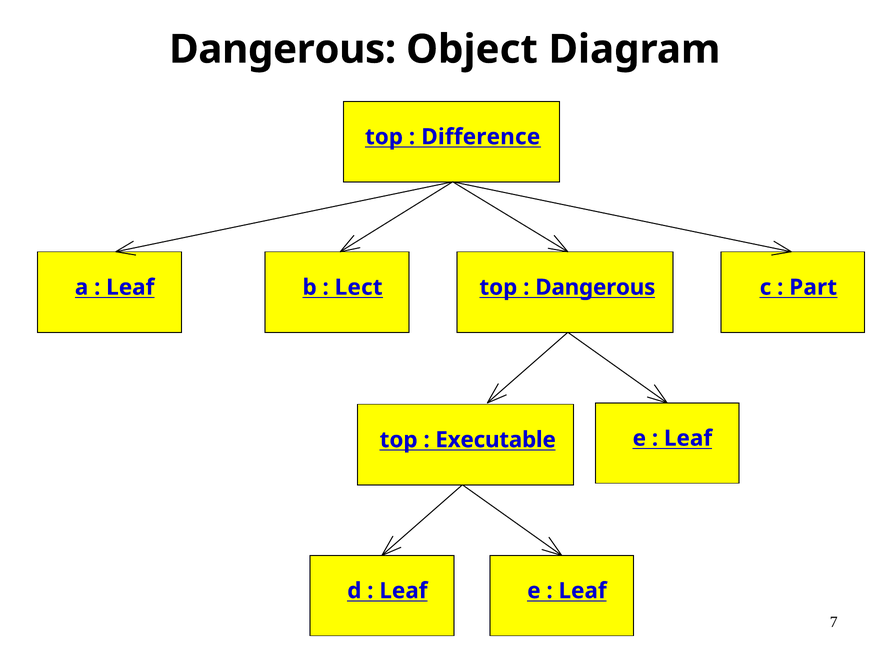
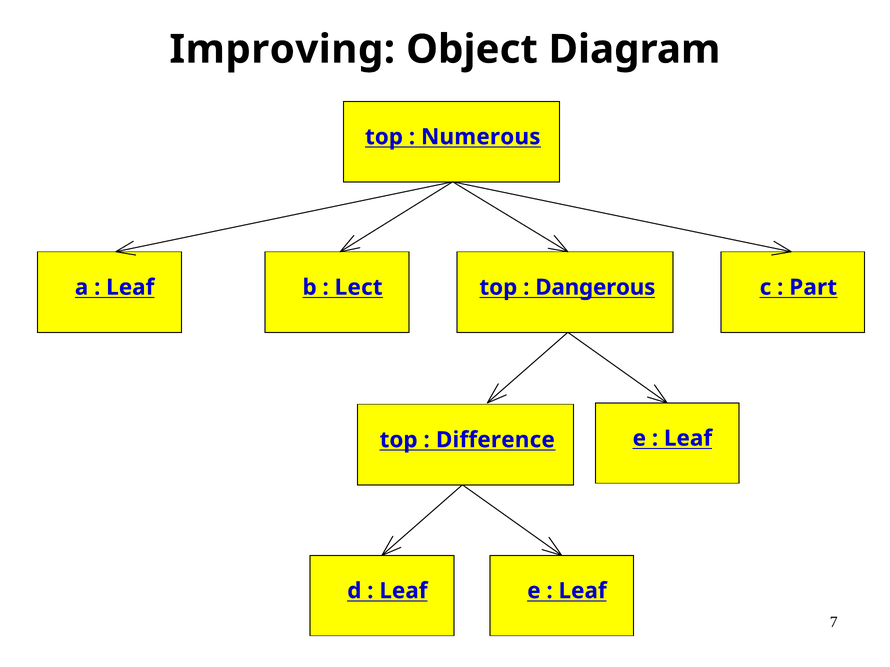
Dangerous: Dangerous -> Improving (282, 49)
Difference: Difference -> Numerous (481, 137)
Executable: Executable -> Difference (495, 440)
